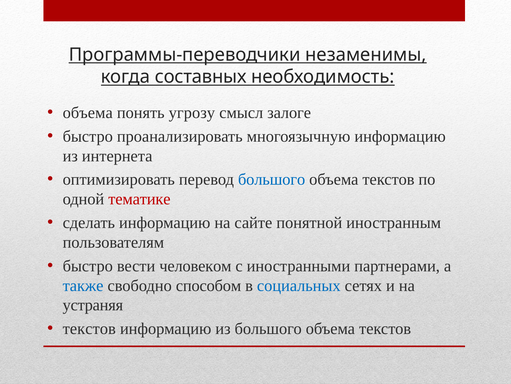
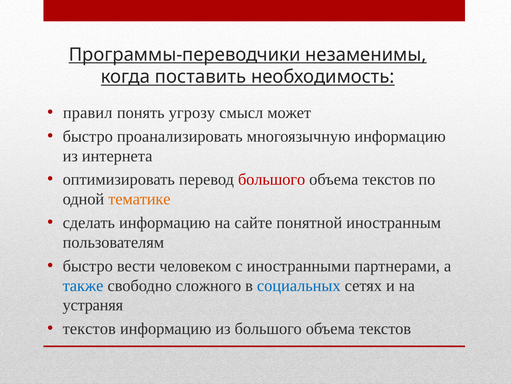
составных: составных -> поставить (201, 77)
объема: объема -> правил (88, 113)
залоге: залоге -> может (289, 113)
большого colour: blue -> red (272, 179)
тематике colour: red -> orange (139, 199)
способом: способом -> сложного (209, 285)
